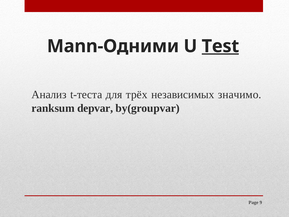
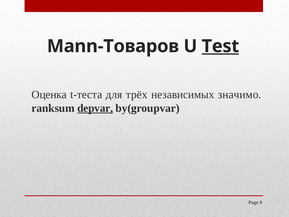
Mann-Одними: Mann-Одними -> Mann-Товаров (113, 46)
Анализ: Анализ -> Оценка (49, 95)
depvar underline: none -> present (95, 108)
